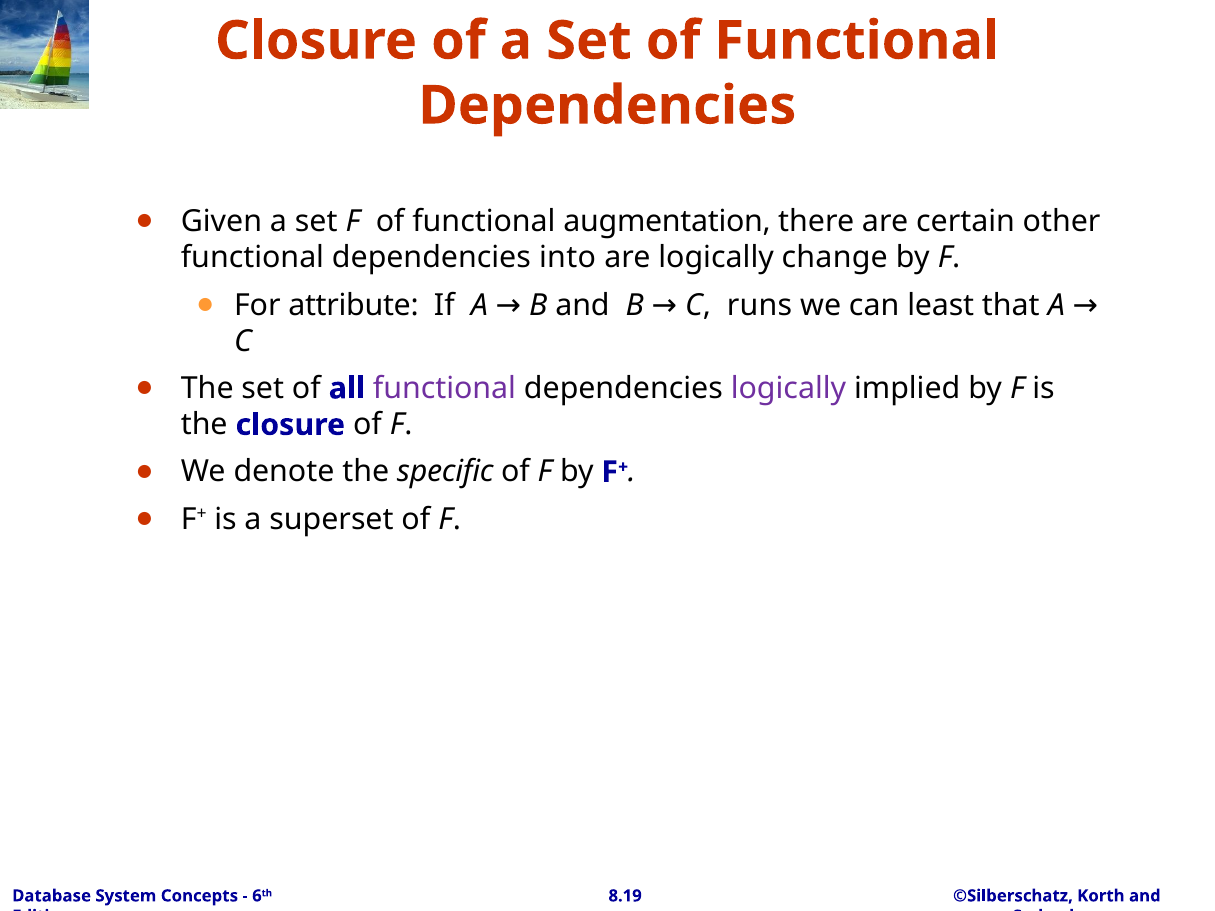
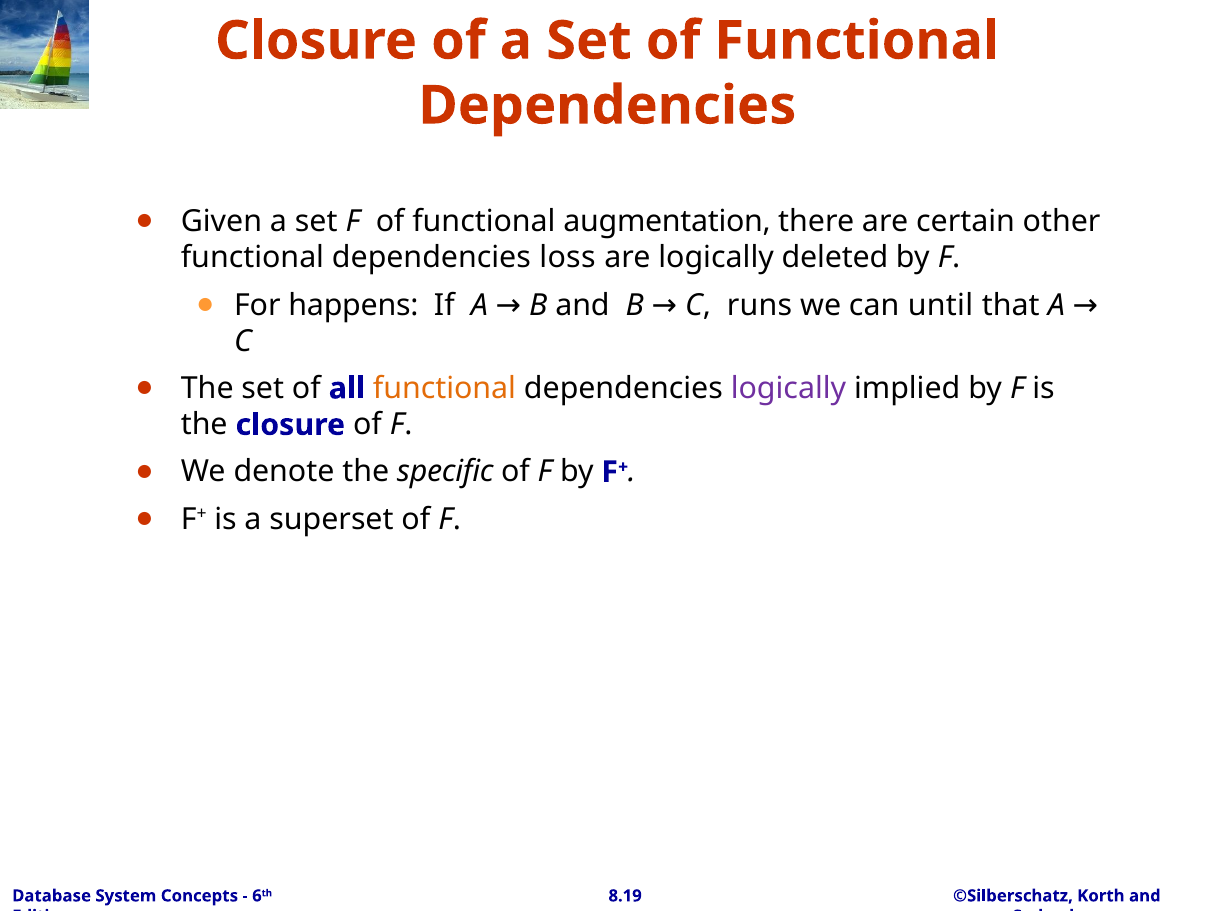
into: into -> loss (568, 258)
change: change -> deleted (835, 258)
attribute: attribute -> happens (353, 305)
least: least -> until (940, 305)
functional colour: purple -> orange (444, 389)
